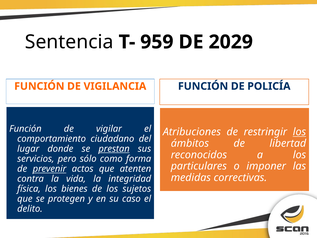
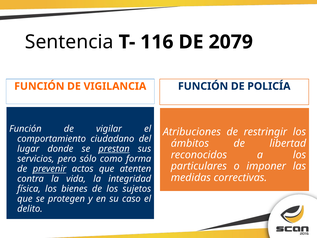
959: 959 -> 116 (157, 42)
2029: 2029 -> 2079 (231, 42)
los underline: present -> none (299, 132)
